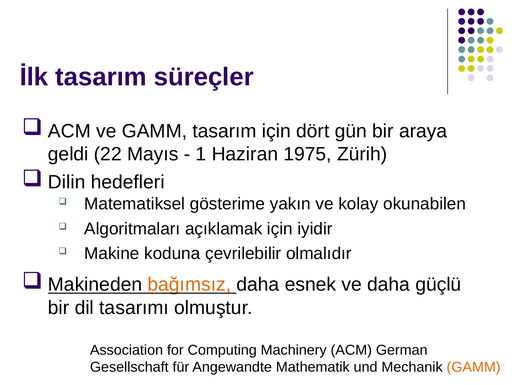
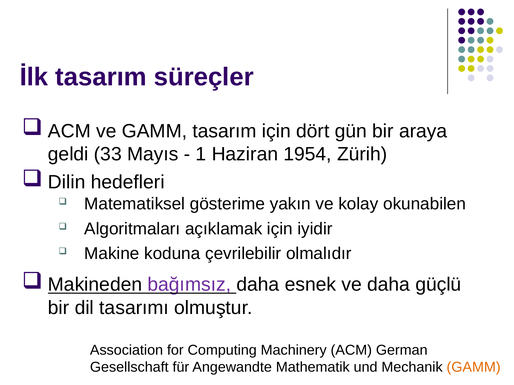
22: 22 -> 33 (108, 154)
1975: 1975 -> 1954 (308, 154)
bağımsız colour: orange -> purple (189, 285)
